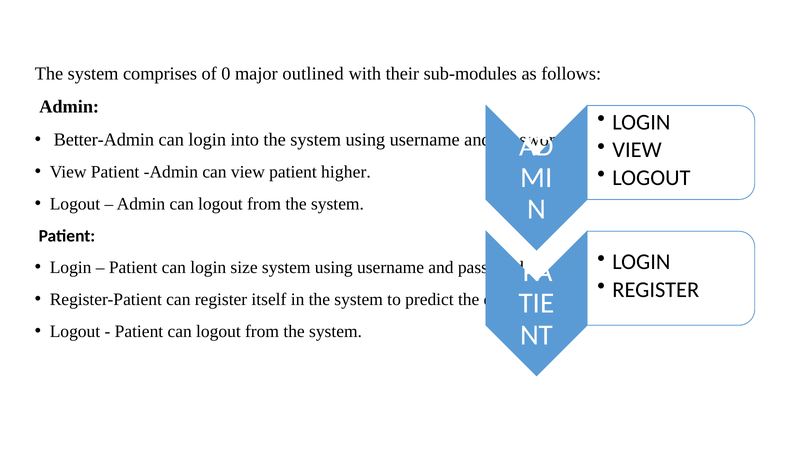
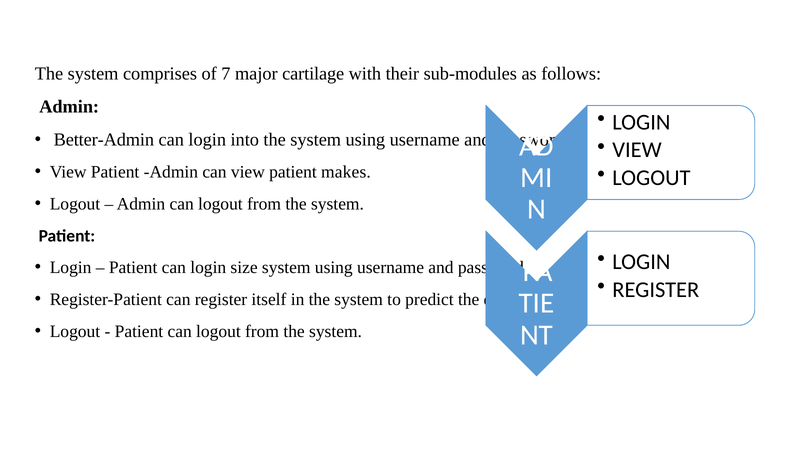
0: 0 -> 7 (226, 74)
outlined: outlined -> cartilage (313, 74)
higher: higher -> makes (346, 172)
